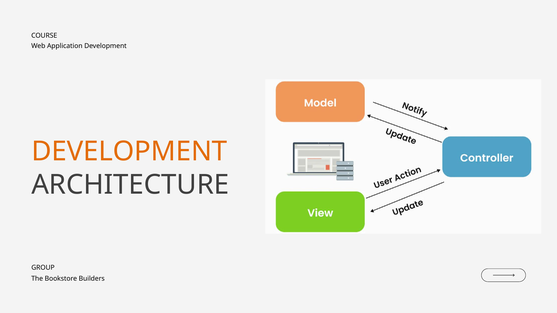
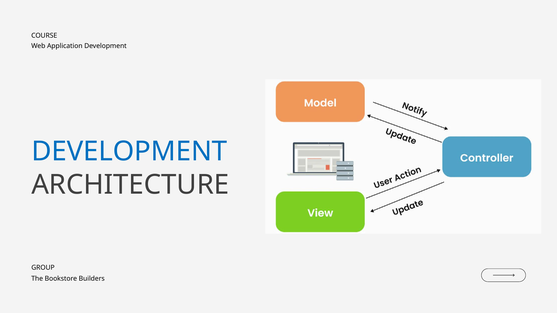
DEVELOPMENT colour: orange -> blue (129, 151)
